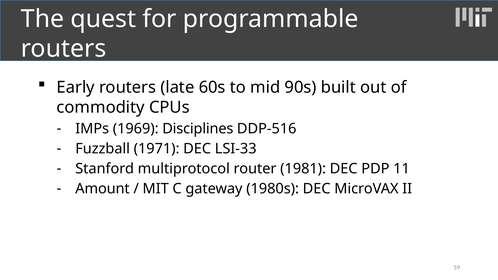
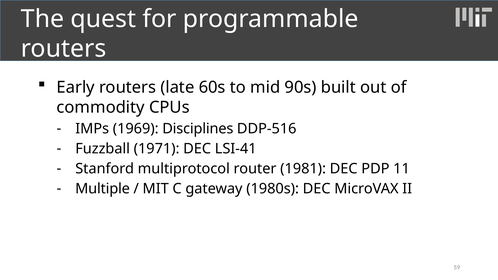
LSI-33: LSI-33 -> LSI-41 (236, 149)
Amount: Amount -> Multiple (103, 189)
